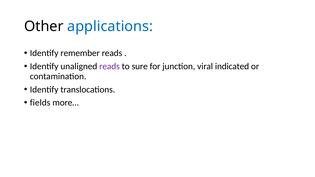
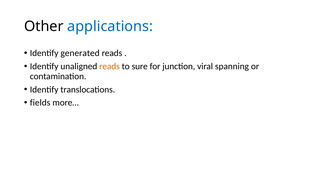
remember: remember -> generated (80, 53)
reads colour: purple -> orange (110, 66)
indicated: indicated -> spanning (232, 66)
